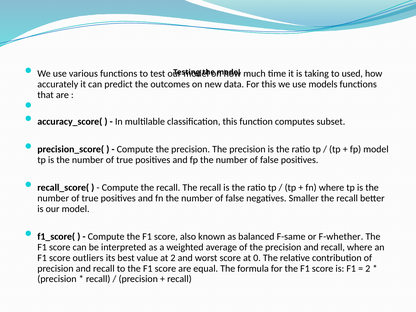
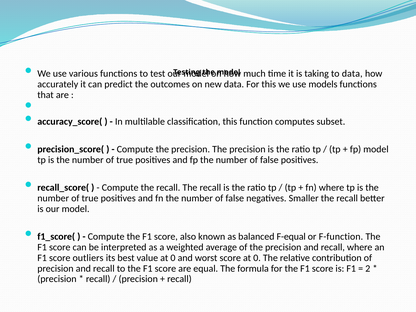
to used: used -> data (352, 74)
F-same: F-same -> F-equal (291, 237)
F-whether: F-whether -> F-function (341, 237)
value at 2: 2 -> 0 (173, 258)
